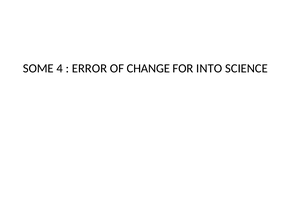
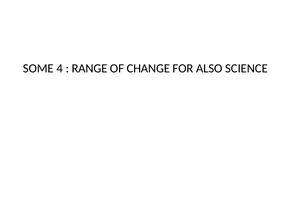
ERROR: ERROR -> RANGE (90, 69)
INTO: INTO -> ALSO (209, 69)
